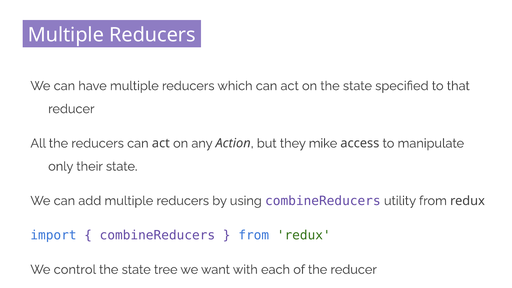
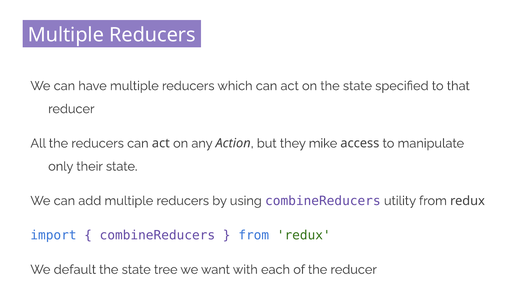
control: control -> default (75, 270)
